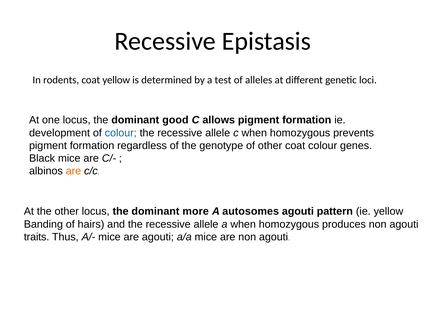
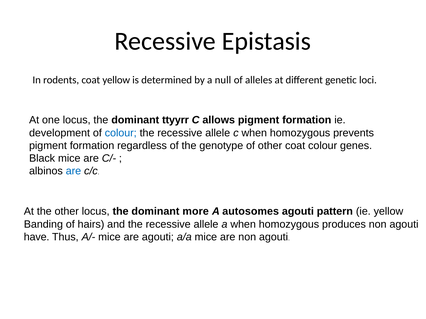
test: test -> null (223, 80)
good: good -> ttyyrr (176, 120)
are colour: orange -> blue (73, 171)
traits: traits -> have (37, 237)
